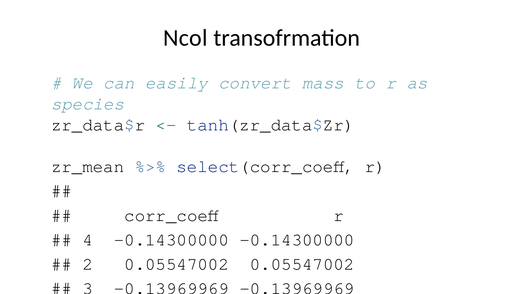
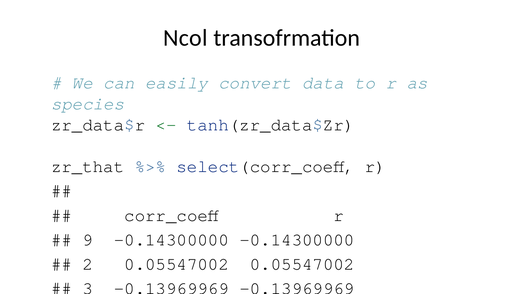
mass: mass -> data (323, 83)
zr_mean: zr_mean -> zr_that (88, 167)
4: 4 -> 9 (88, 240)
